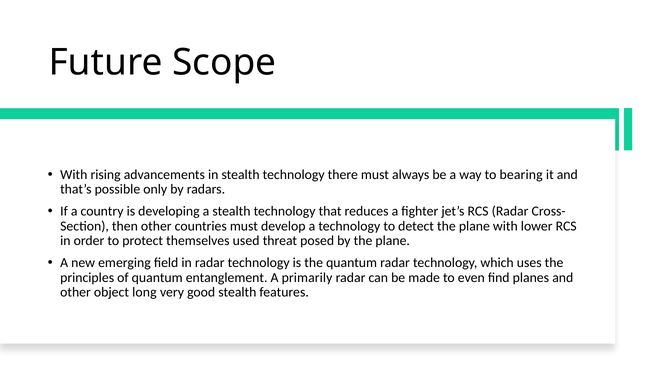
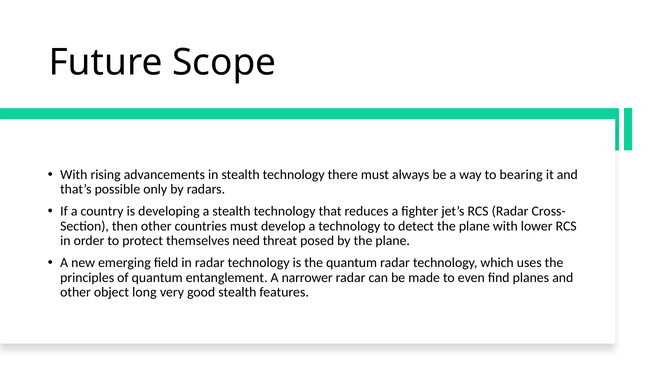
used: used -> need (246, 241)
primarily: primarily -> narrower (307, 277)
